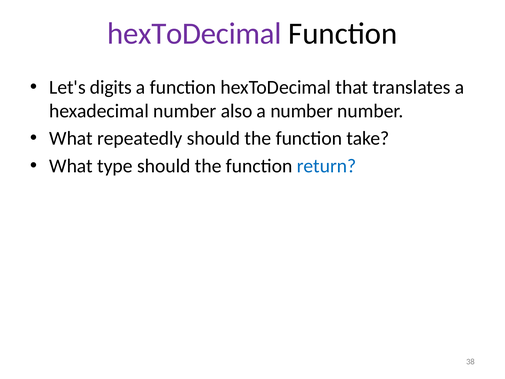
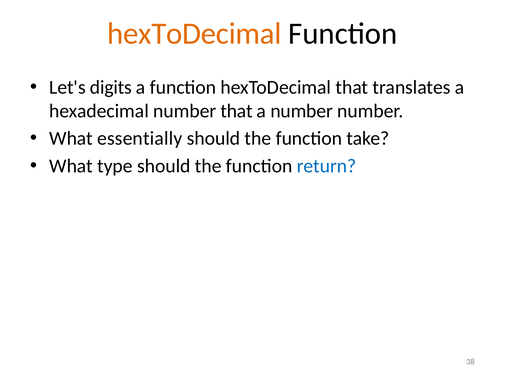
hexToDecimal colour: purple -> orange (194, 34)
number also: also -> that (237, 111)
repeatedly: repeatedly -> essentially (140, 138)
